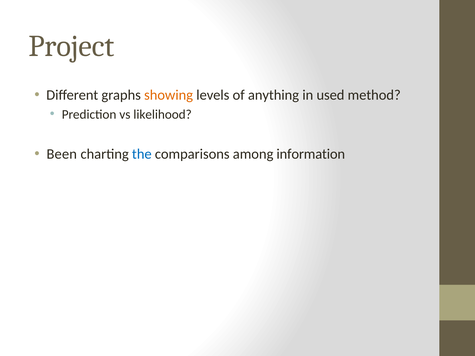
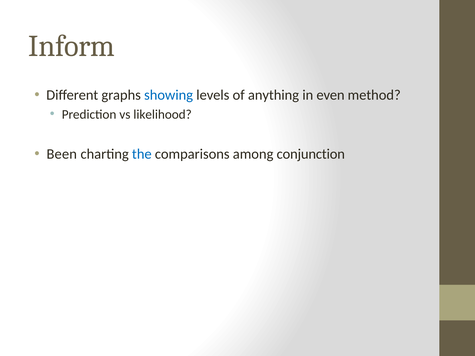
Project: Project -> Inform (72, 46)
showing colour: orange -> blue (169, 95)
used: used -> even (331, 95)
information: information -> conjunction (311, 154)
